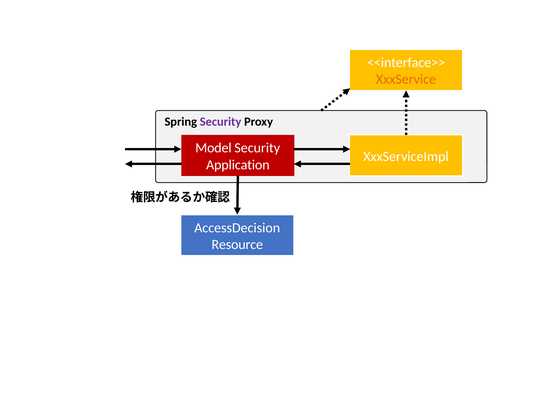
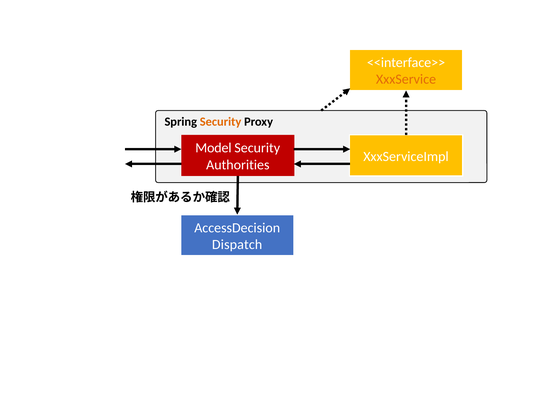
Security colour: purple -> orange (221, 122)
Application: Application -> Authorities (238, 165)
Resource: Resource -> Dispatch (237, 245)
